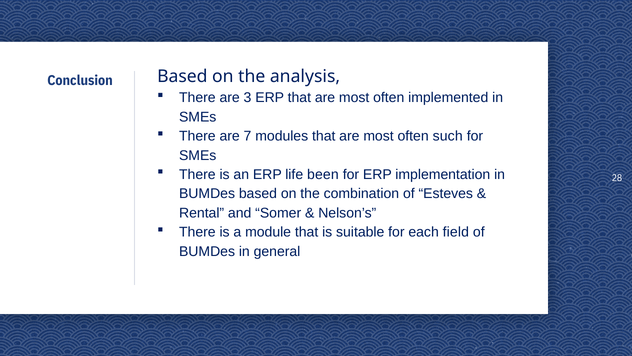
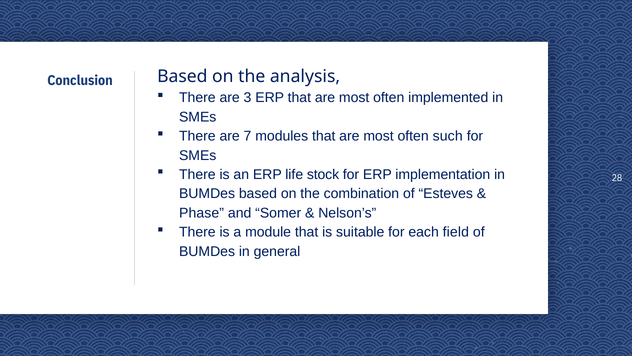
been: been -> stock (323, 174)
Rental: Rental -> Phase (202, 213)
